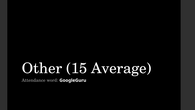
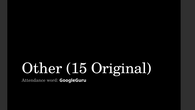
Average: Average -> Original (121, 68)
